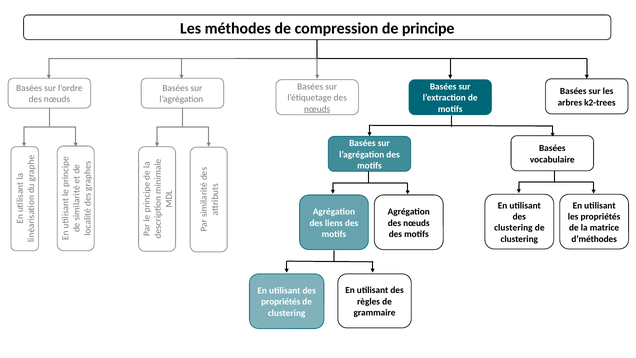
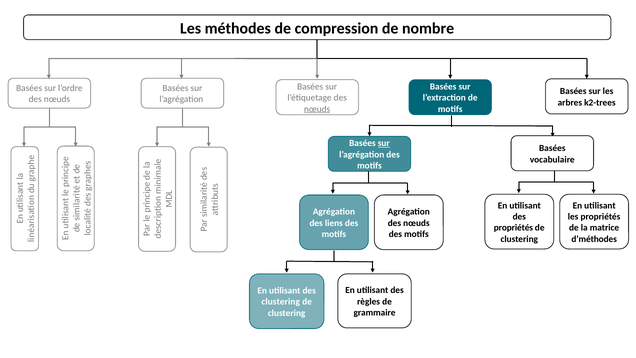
principe: principe -> nombre (428, 28)
sur underline: none -> present (384, 143)
clustering: clustering -> propriétés (513, 228)
propriétés: propriétés -> clustering (281, 302)
